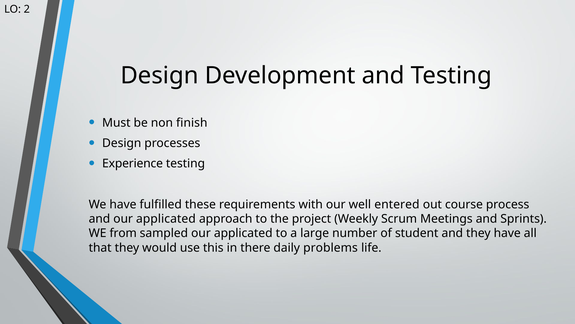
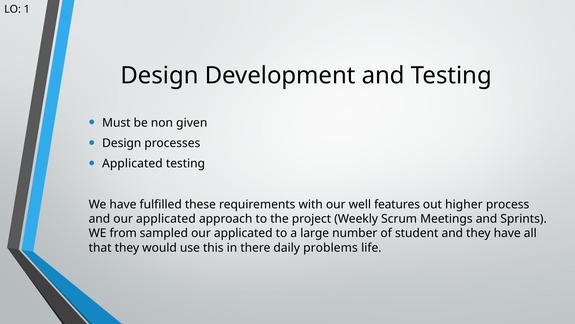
2: 2 -> 1 (27, 9)
finish: finish -> given (192, 123)
Experience: Experience -> Applicated (132, 163)
entered: entered -> features (397, 204)
course: course -> higher (464, 204)
